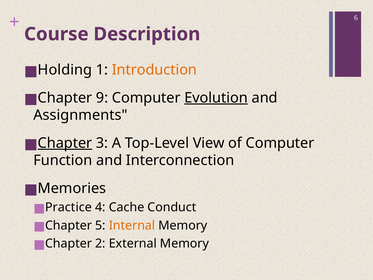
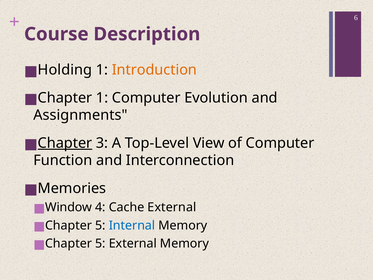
Chapter 9: 9 -> 1 (102, 98)
Evolution underline: present -> none (216, 98)
Practice: Practice -> Window (69, 207)
Cache Conduct: Conduct -> External (172, 207)
Internal colour: orange -> blue (132, 225)
2: 2 -> 5 (100, 243)
